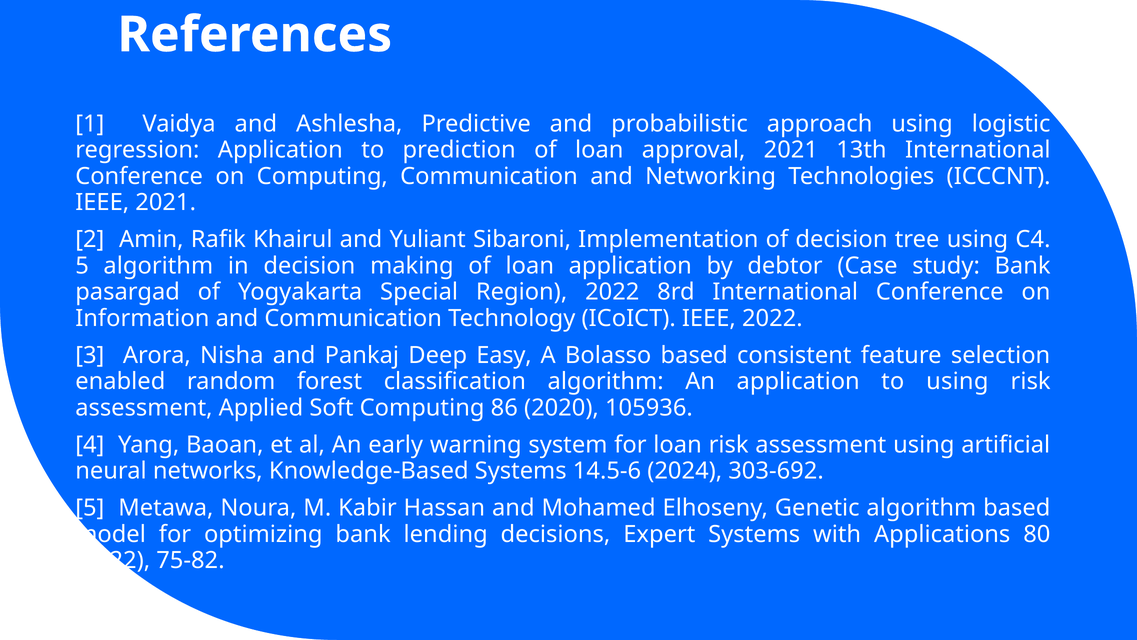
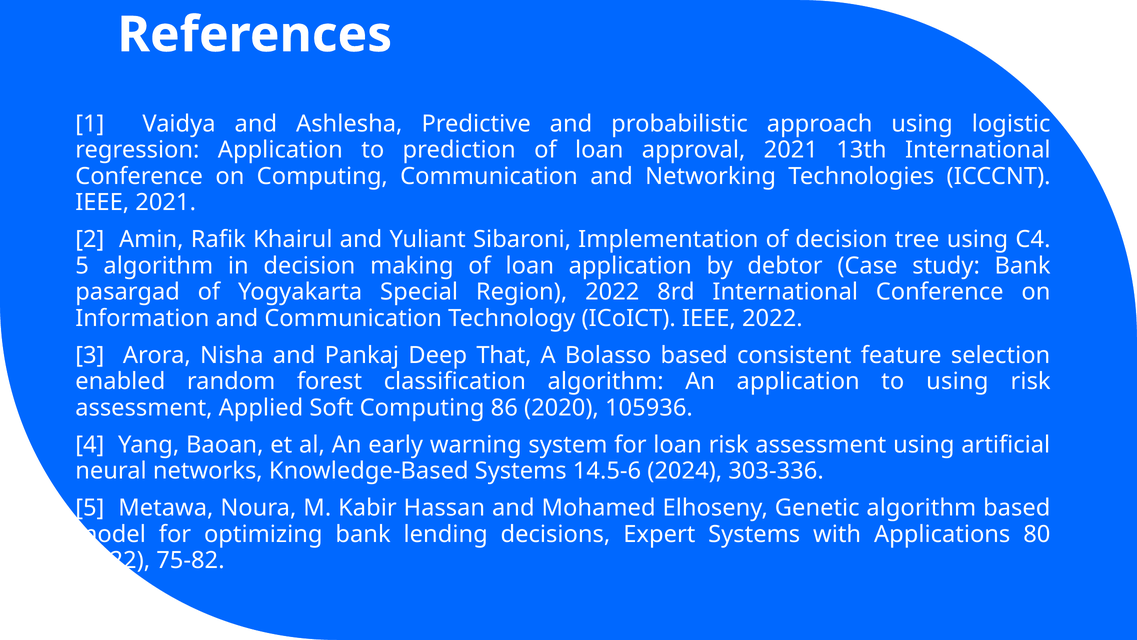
Easy: Easy -> That (504, 355)
303-692: 303-692 -> 303-336 (776, 471)
